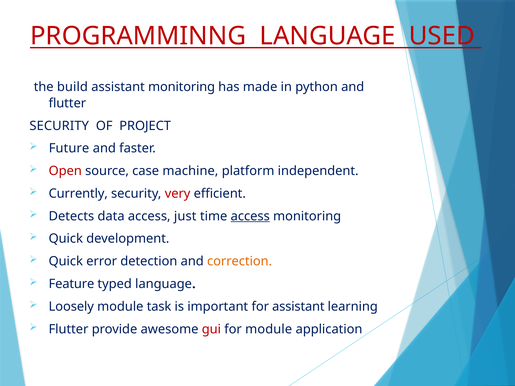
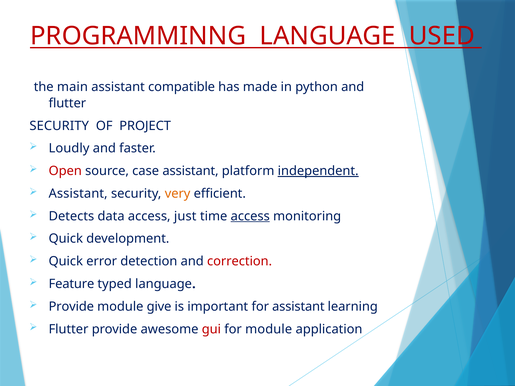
build: build -> main (72, 87)
assistant monitoring: monitoring -> compatible (182, 87)
Future: Future -> Loudly (69, 148)
case machine: machine -> assistant (190, 171)
independent underline: none -> present (318, 171)
Currently: Currently -> Assistant (78, 194)
very colour: red -> orange (178, 194)
correction colour: orange -> red (240, 262)
Loosely: Loosely -> Provide (71, 307)
task: task -> give (159, 307)
